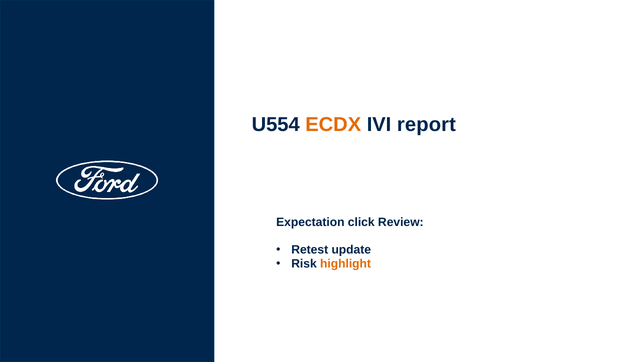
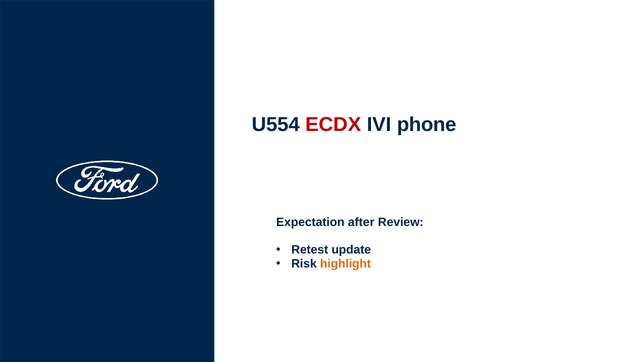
ECDX colour: orange -> red (333, 125)
report: report -> phone (427, 125)
click: click -> after (361, 222)
